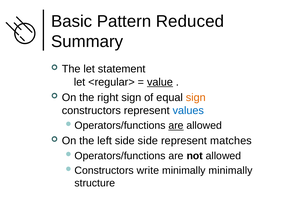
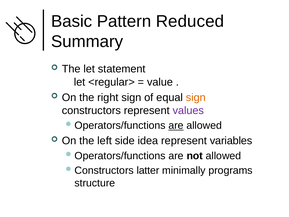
value underline: present -> none (160, 82)
values colour: blue -> purple (188, 110)
side side: side -> idea (148, 141)
matches: matches -> variables (231, 141)
write: write -> latter (148, 170)
minimally minimally: minimally -> programs (231, 170)
